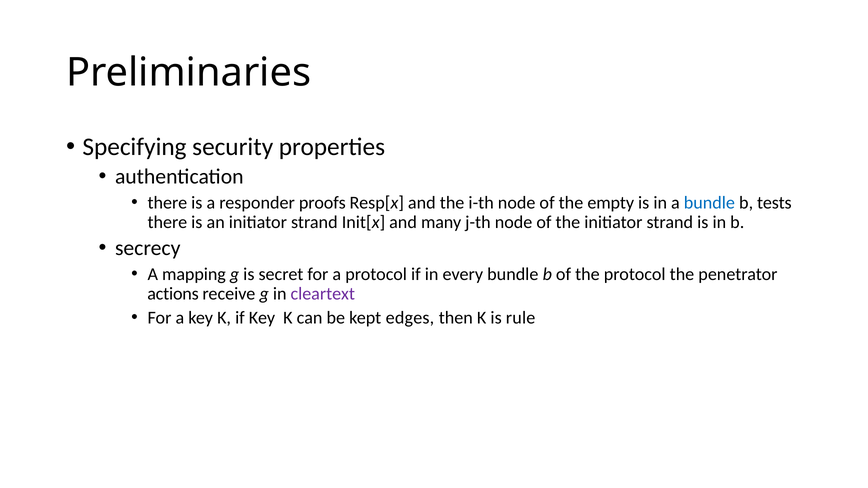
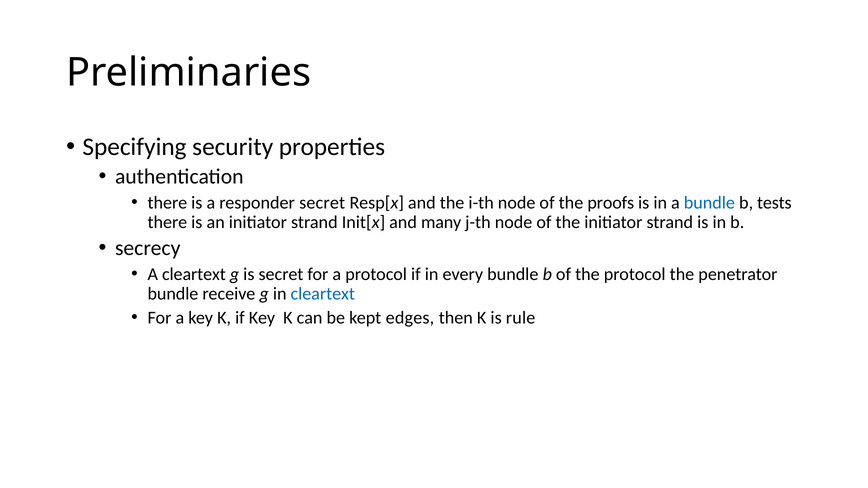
responder proofs: proofs -> secret (322, 203)
empty: empty -> proofs (611, 203)
A mapping: mapping -> cleartext (194, 274)
actions: actions -> bundle (173, 294)
cleartext colour: purple -> blue (323, 294)
